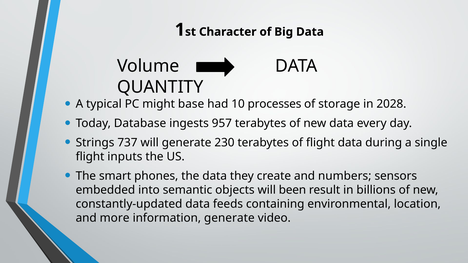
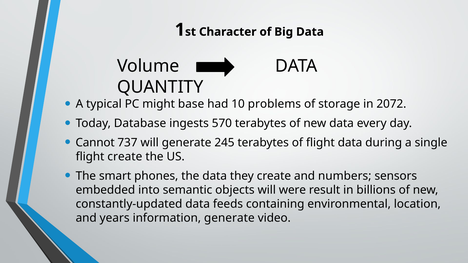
processes: processes -> problems (274, 104)
2028: 2028 -> 2072 (391, 104)
957: 957 -> 570 (222, 123)
Strings: Strings -> Cannot (95, 143)
230: 230 -> 245 (224, 143)
flight inputs: inputs -> create (125, 157)
been: been -> were (292, 190)
more: more -> years (115, 218)
